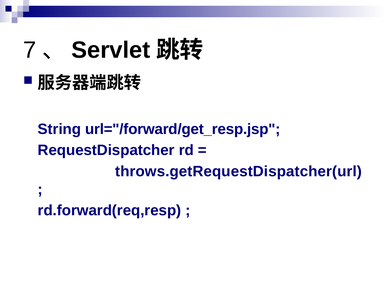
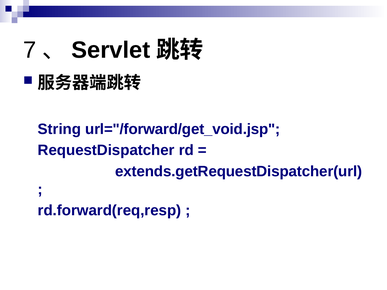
url="/forward/get_resp.jsp: url="/forward/get_resp.jsp -> url="/forward/get_void.jsp (183, 129)
throws.getRequestDispatcher(url: throws.getRequestDispatcher(url -> extends.getRequestDispatcher(url (239, 171)
